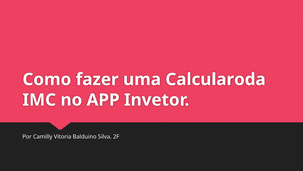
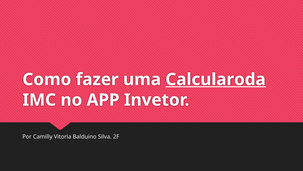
Calcularoda underline: none -> present (216, 79)
